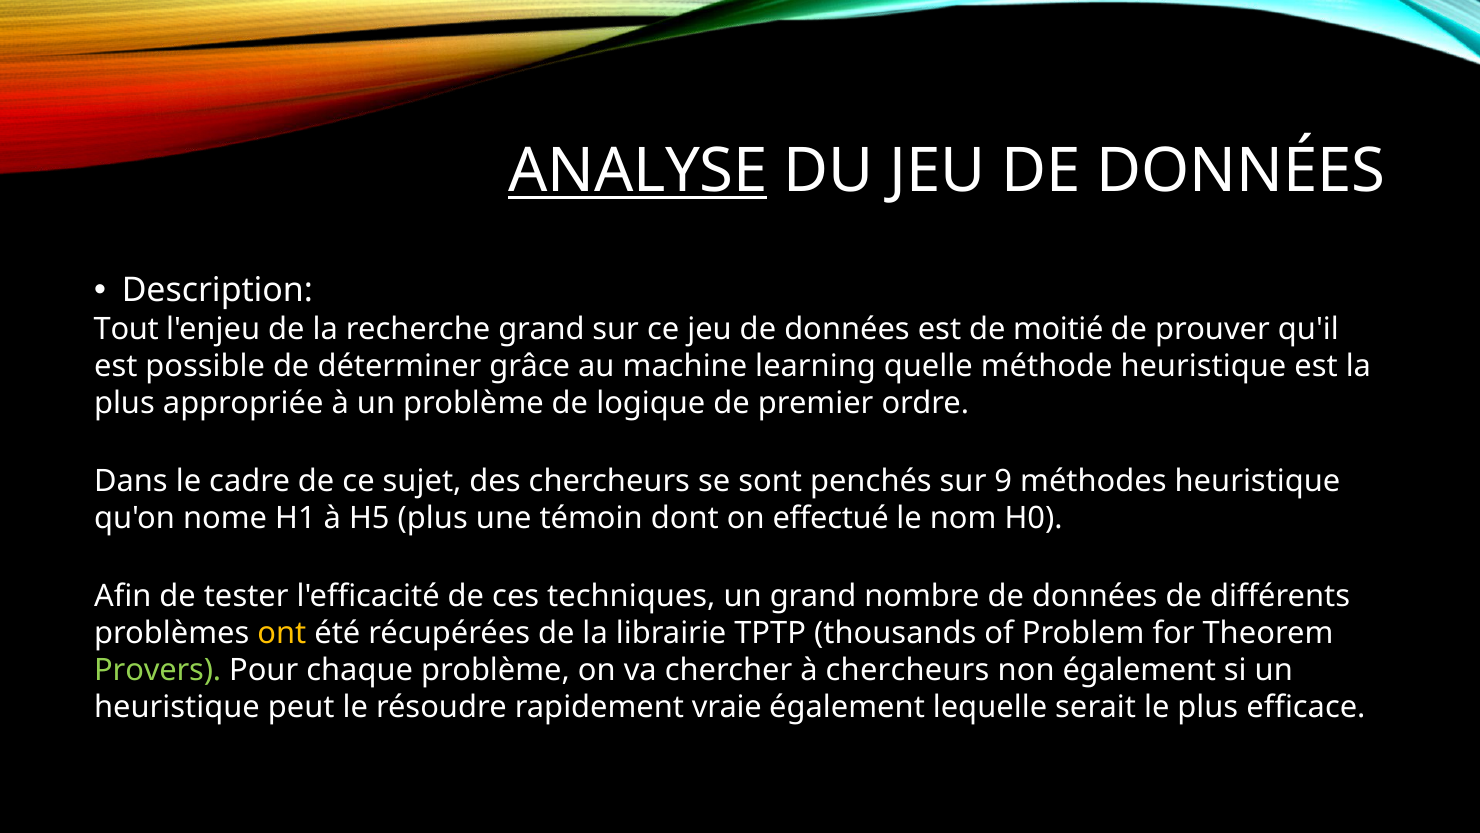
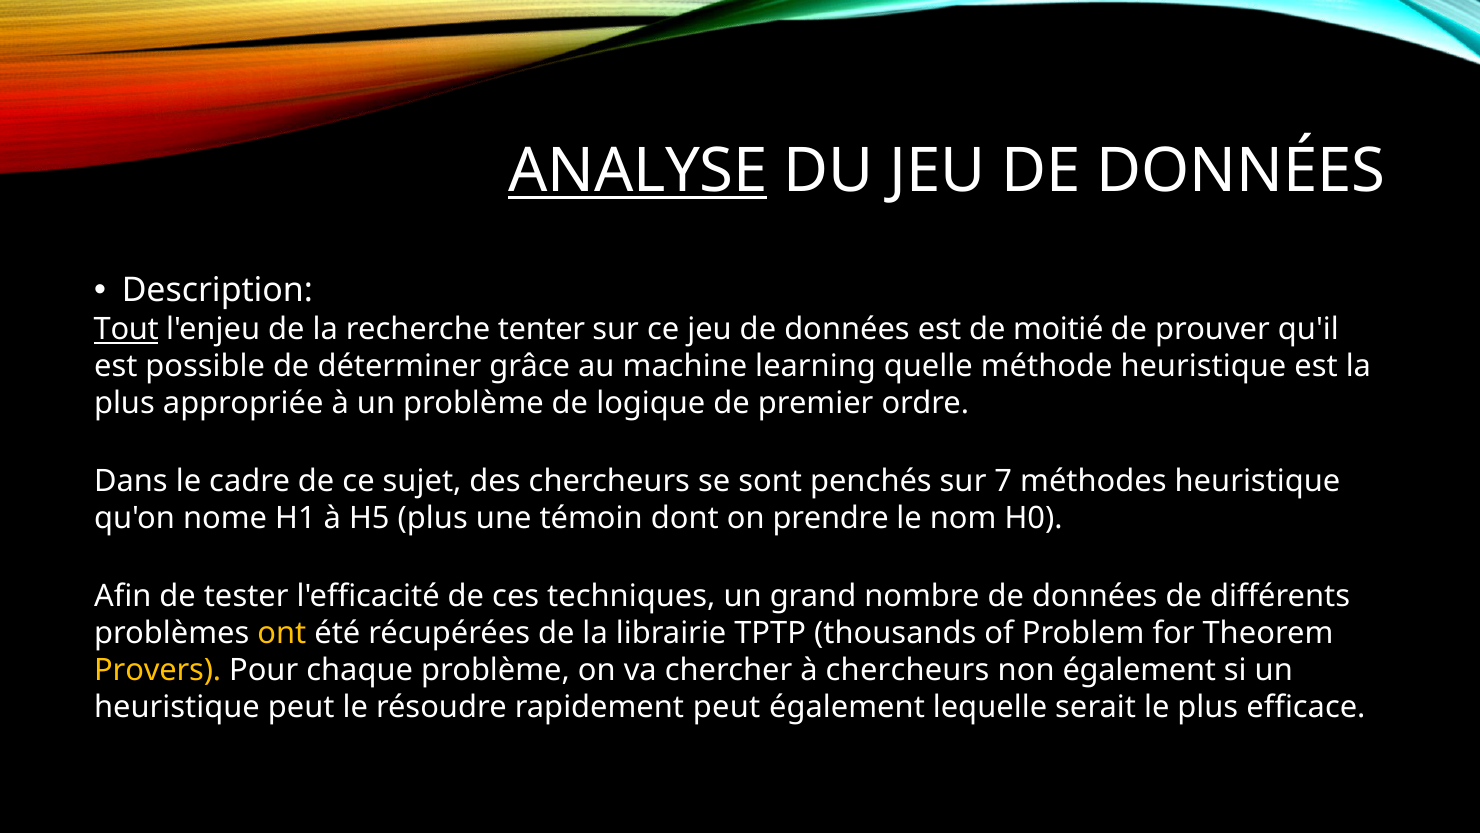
Tout underline: none -> present (126, 329)
recherche grand: grand -> tenter (542, 329)
9: 9 -> 7 (1003, 481)
effectué: effectué -> prendre (831, 518)
Provers colour: light green -> yellow (158, 670)
rapidement vraie: vraie -> peut (727, 707)
